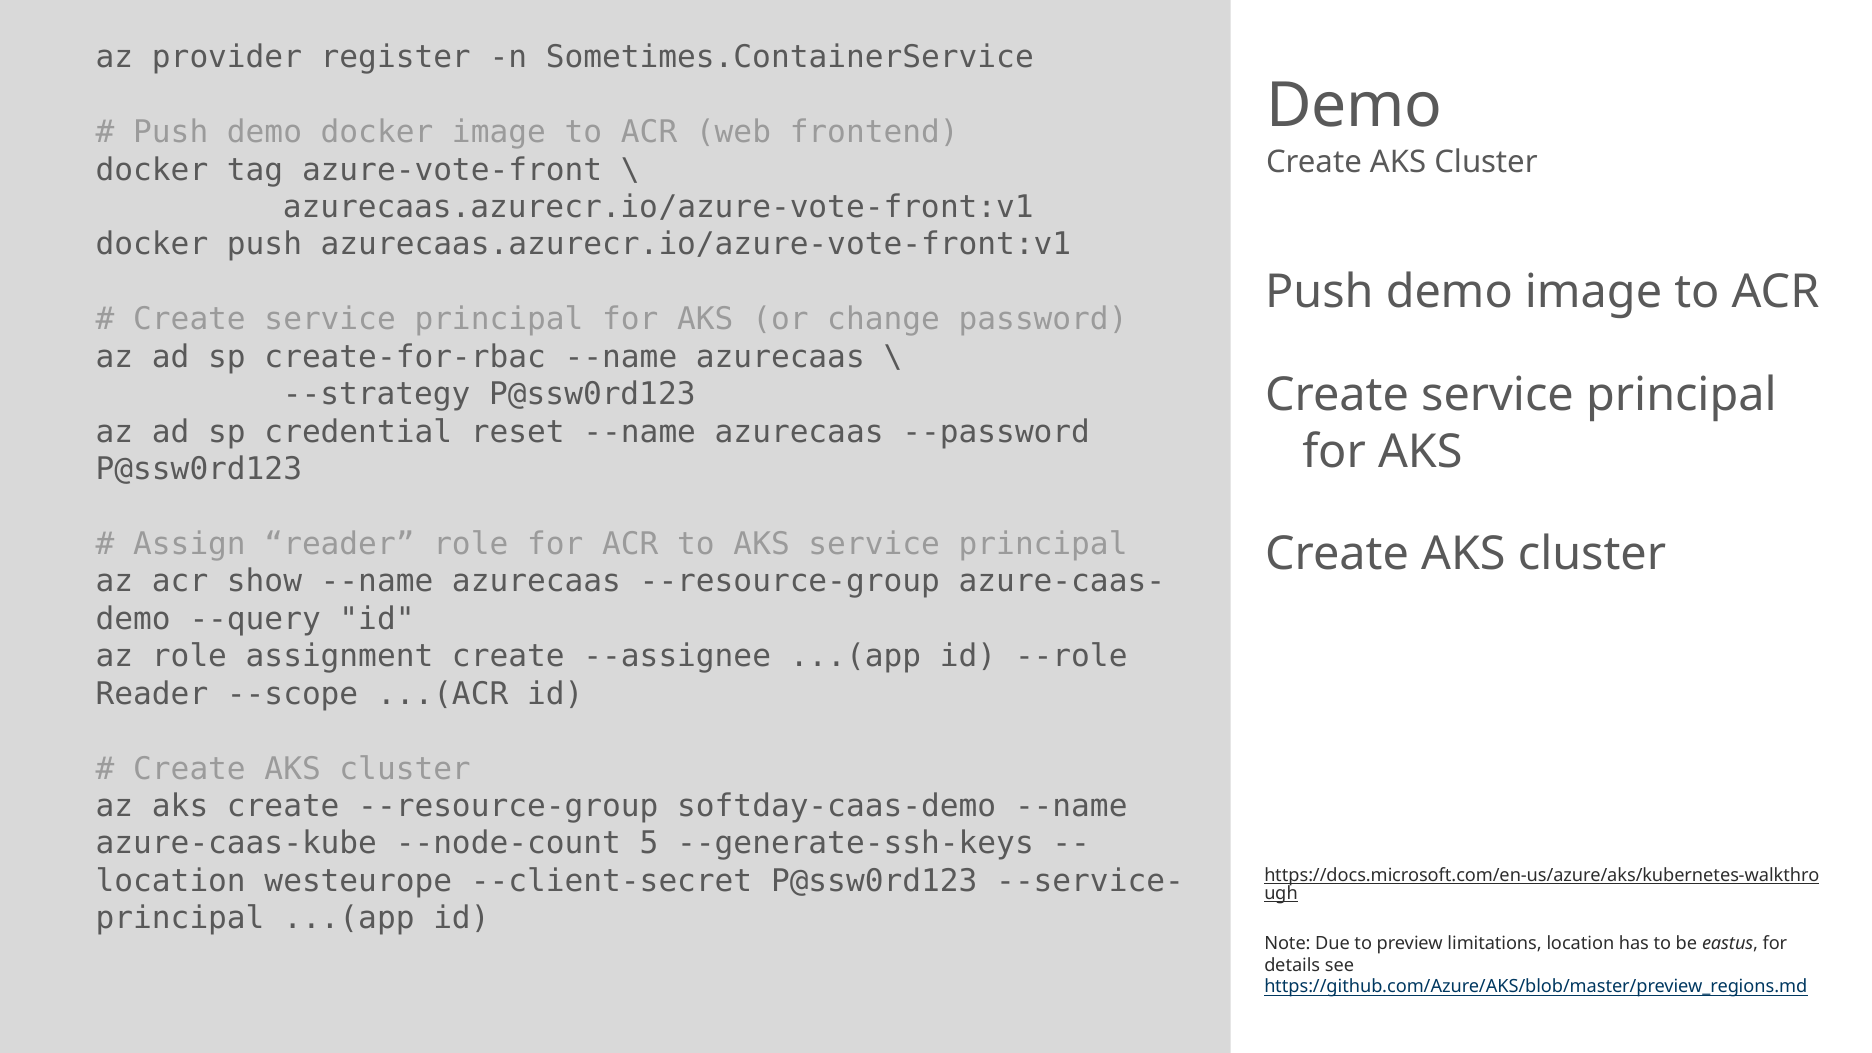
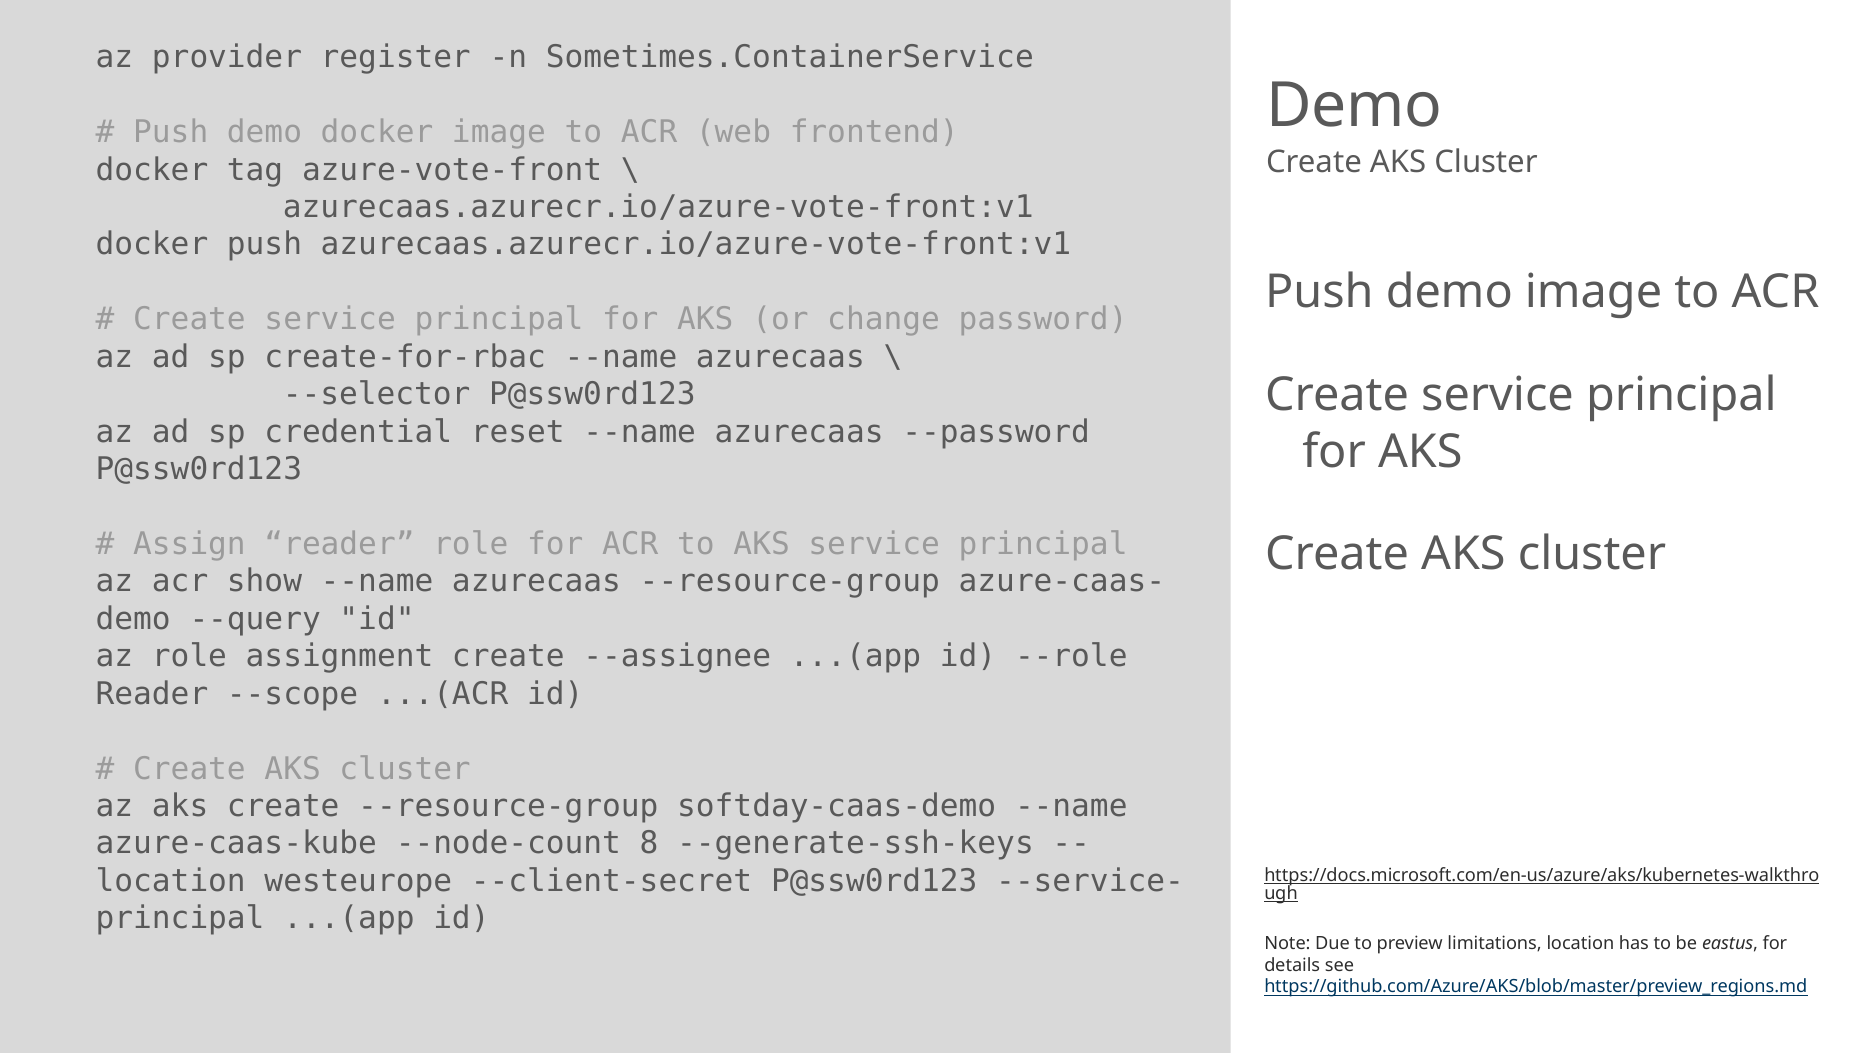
--strategy: --strategy -> --selector (377, 394)
5: 5 -> 8 (649, 844)
